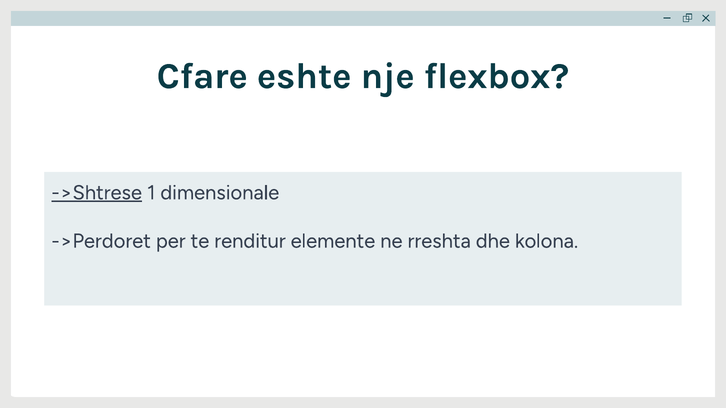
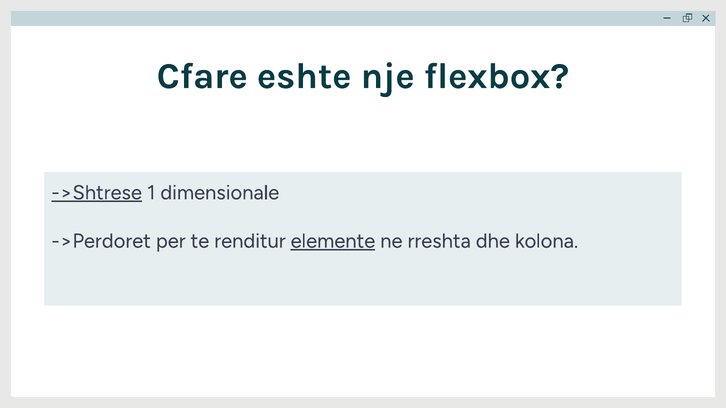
elemente underline: none -> present (333, 241)
